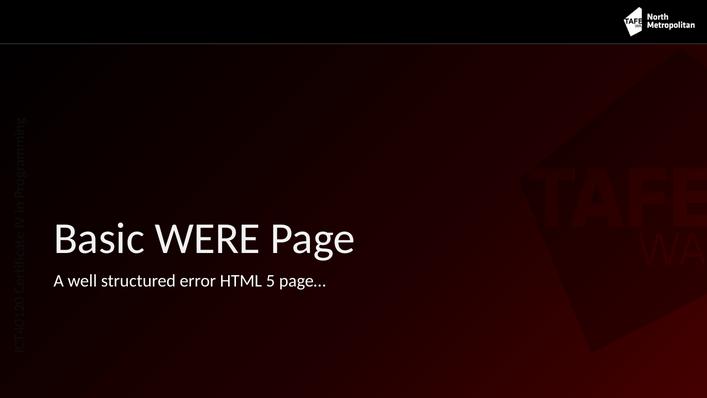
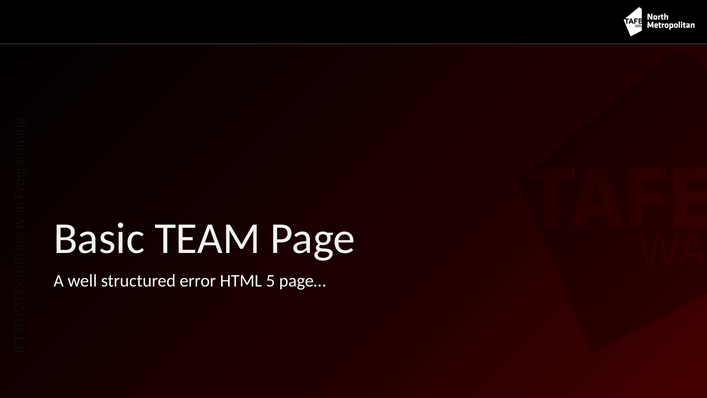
WERE: WERE -> TEAM (207, 238)
